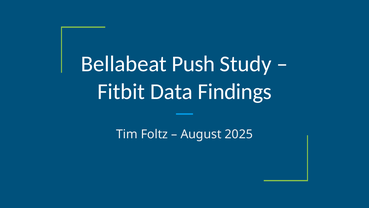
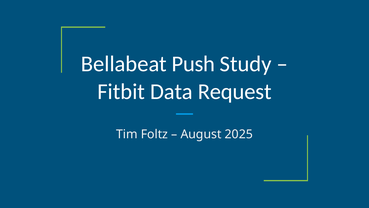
Findings: Findings -> Request (235, 91)
